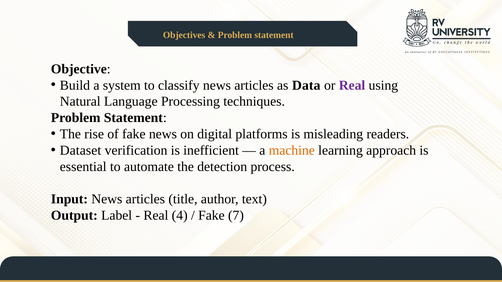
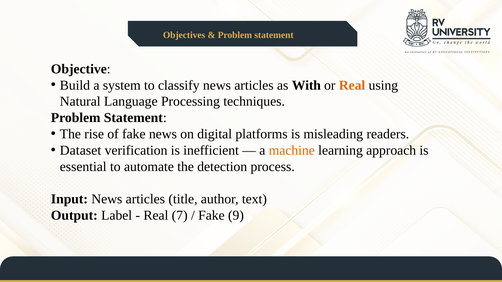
Data: Data -> With (306, 85)
Real colour: purple -> orange (352, 85)
4: 4 -> 7 (180, 216)
7: 7 -> 9 (236, 216)
